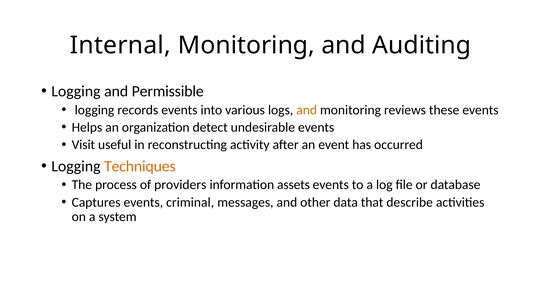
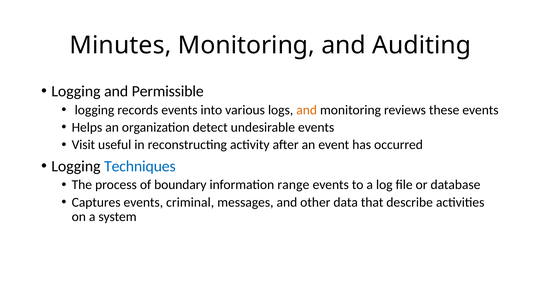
Internal: Internal -> Minutes (120, 45)
Techniques colour: orange -> blue (140, 166)
providers: providers -> boundary (180, 185)
assets: assets -> range (293, 185)
